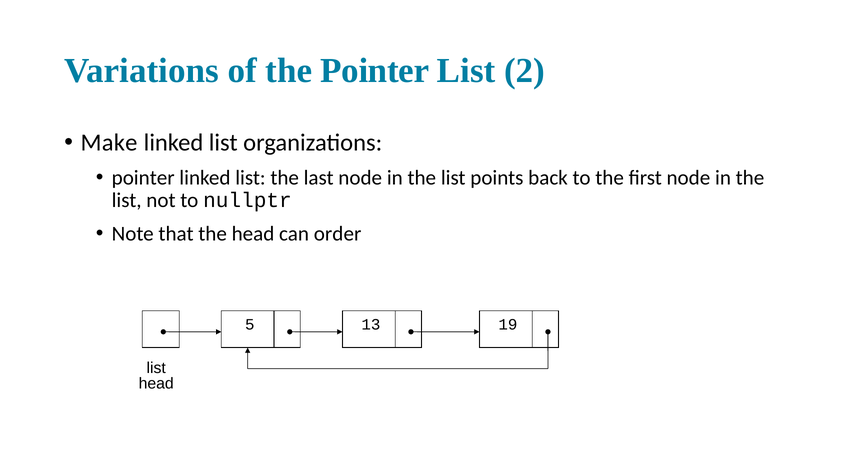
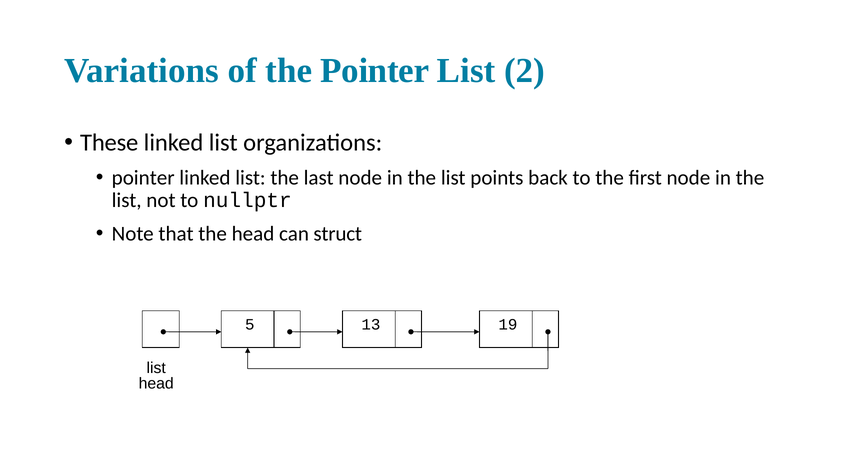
Make: Make -> These (109, 143)
order: order -> struct (338, 234)
